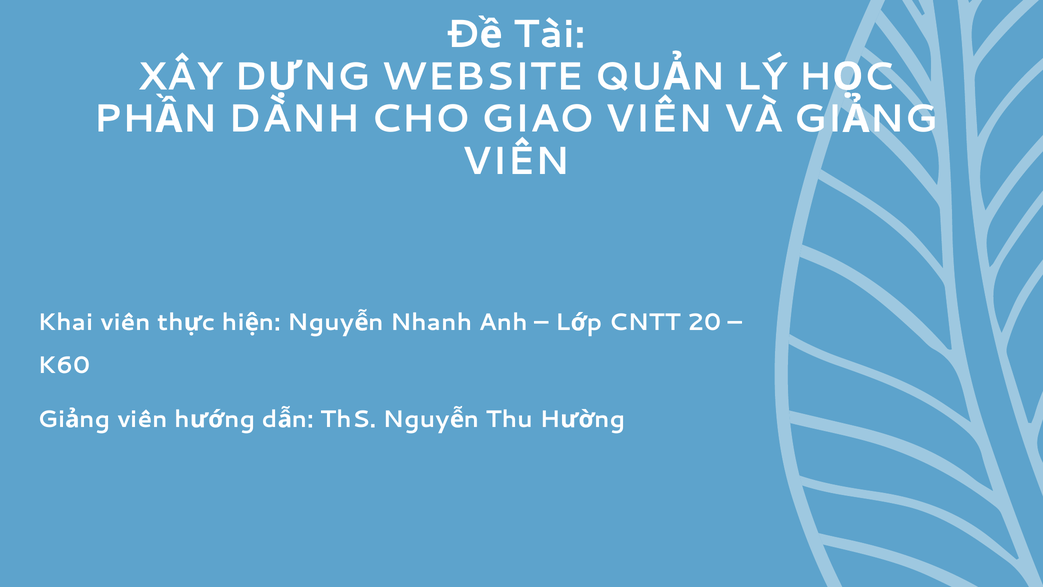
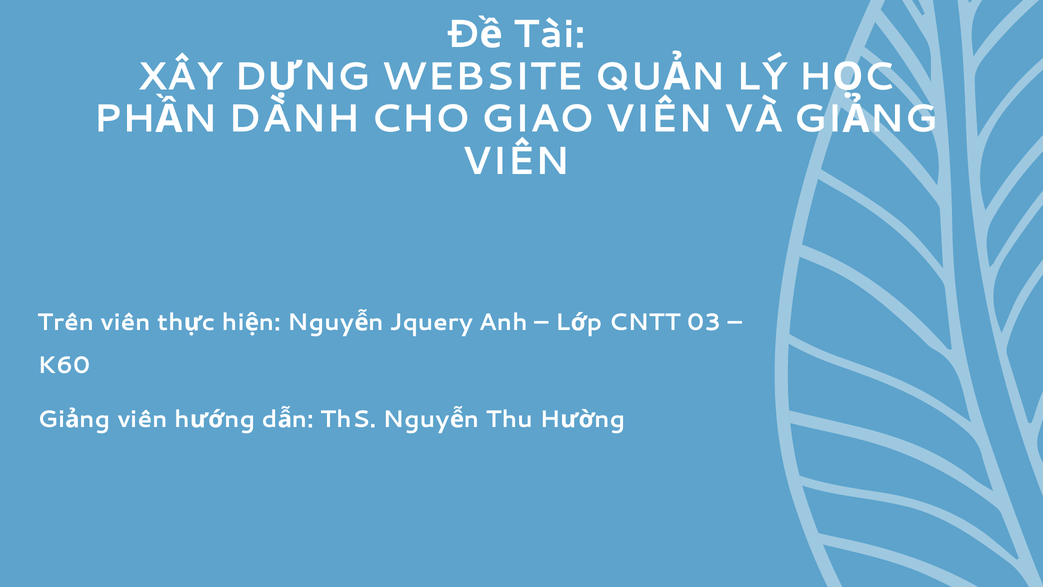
Khai: Khai -> Trên (66, 322)
Nhanh: Nhanh -> Jquery (431, 322)
20: 20 -> 03 (704, 322)
